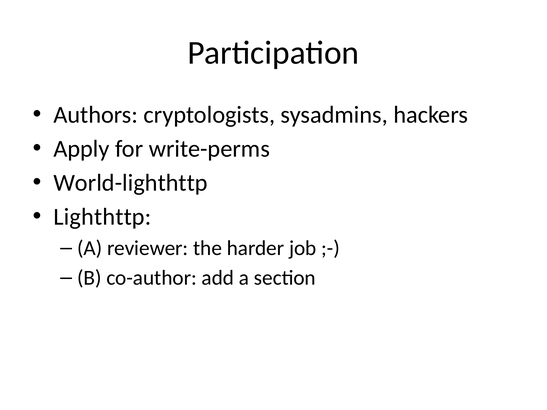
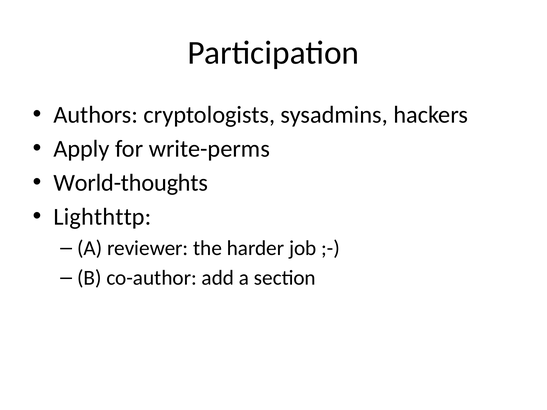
World-lighthttp: World-lighthttp -> World-thoughts (131, 183)
